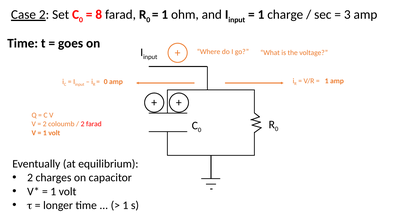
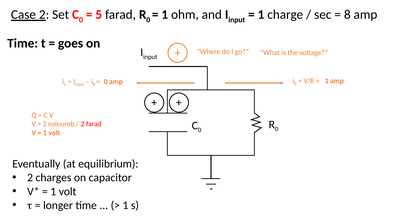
8: 8 -> 5 (99, 15)
3: 3 -> 8 (347, 15)
